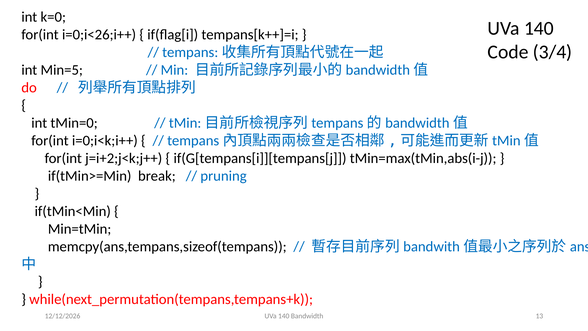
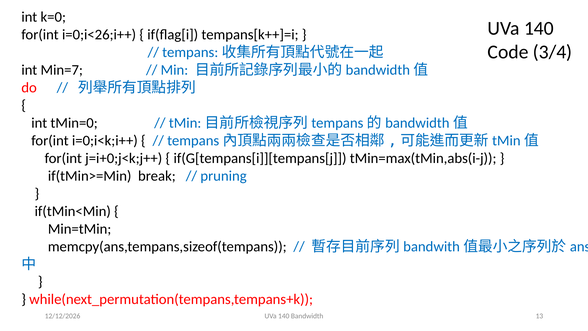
Min=5: Min=5 -> Min=7 (62, 70)
j=i+2;j<k;j++: j=i+2;j<k;j++ -> j=i+0;j<k;j++ (124, 158)
